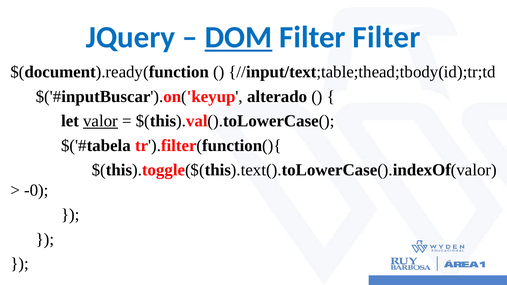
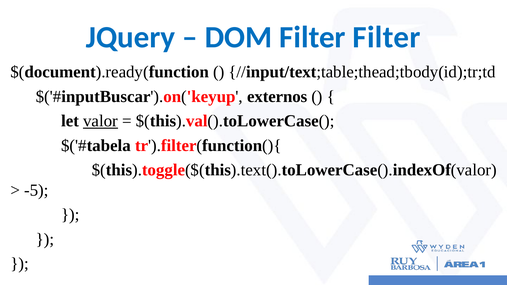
DOM underline: present -> none (238, 37)
alterado: alterado -> externos (277, 97)
-0: -0 -> -5 (36, 190)
